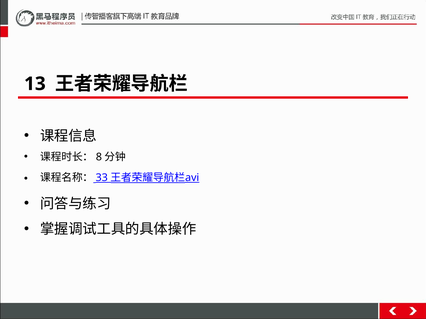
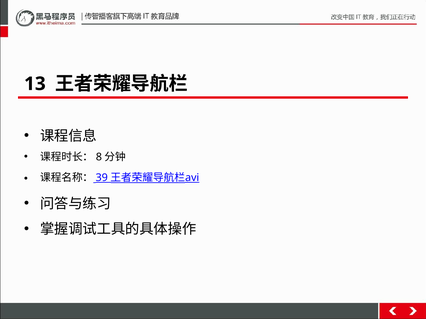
33: 33 -> 39 (102, 178)
